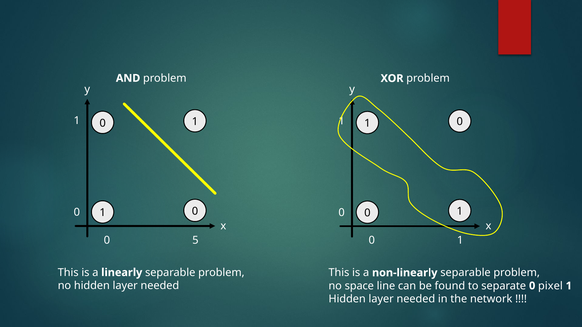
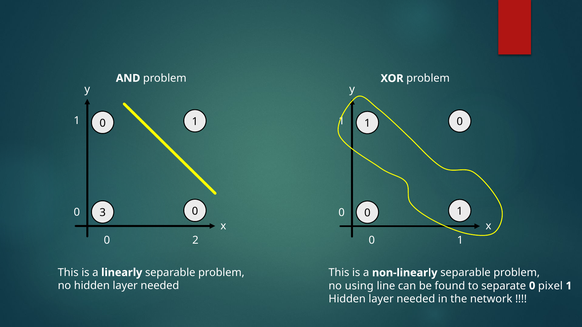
1: 1 -> 3 (103, 213)
5: 5 -> 2 (195, 240)
space: space -> using (359, 286)
